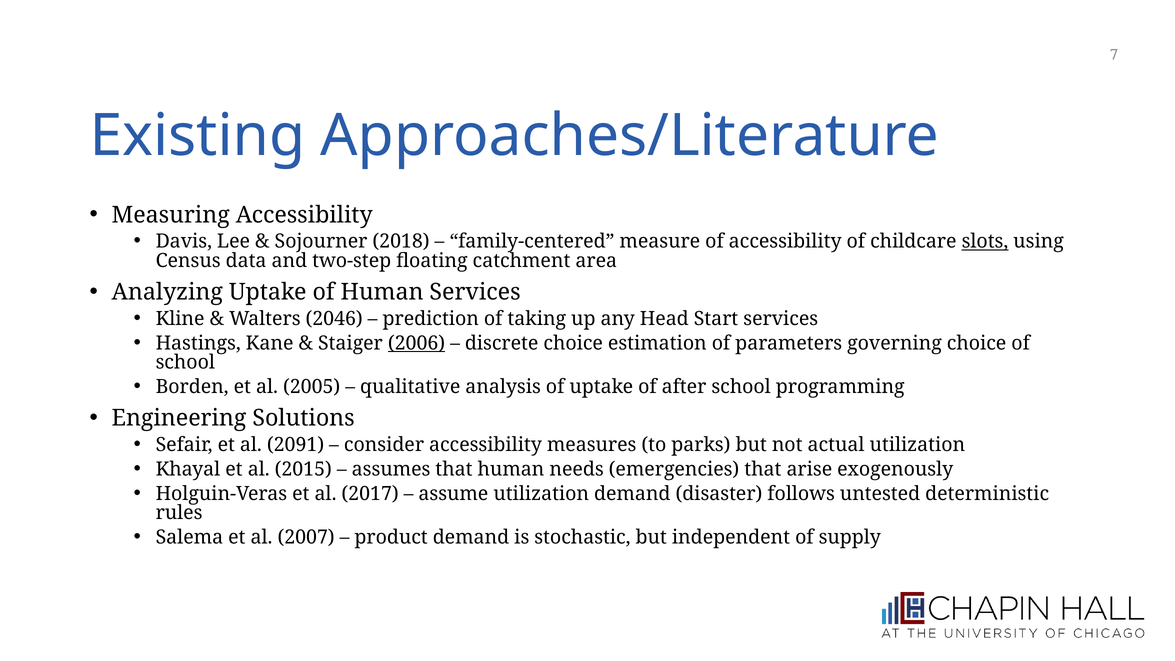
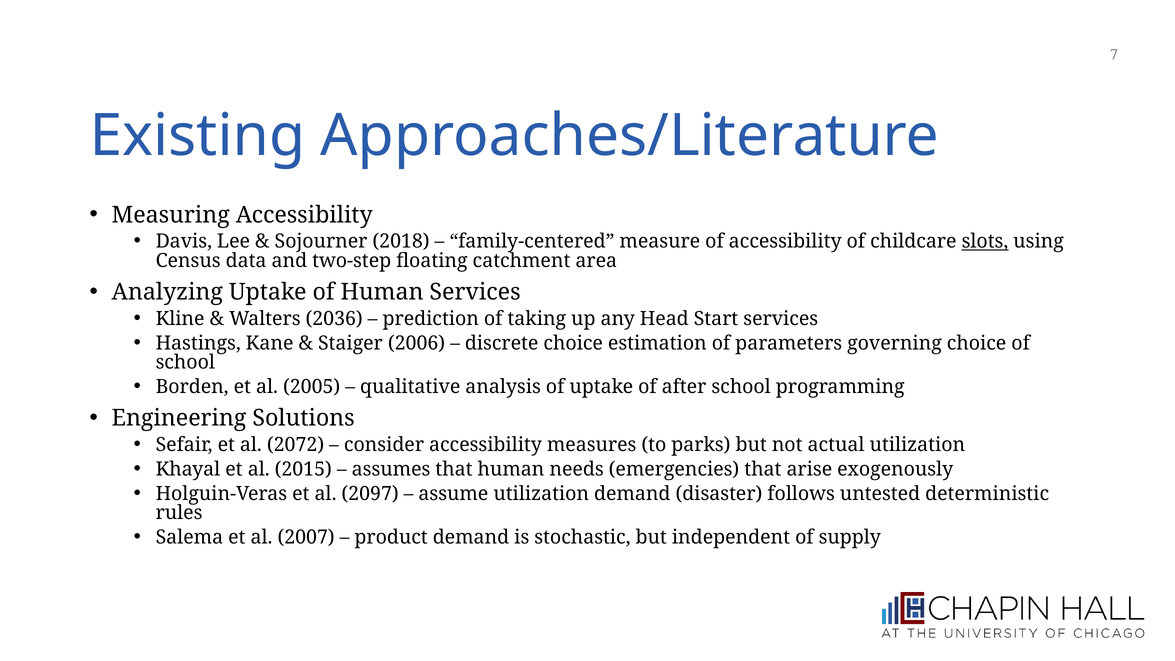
2046: 2046 -> 2036 (334, 319)
2006 underline: present -> none (417, 343)
2091: 2091 -> 2072 (296, 445)
2017: 2017 -> 2097 (370, 494)
